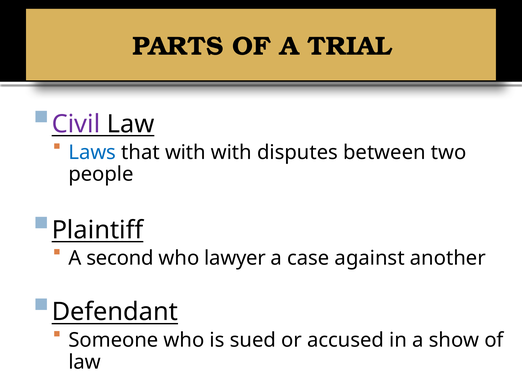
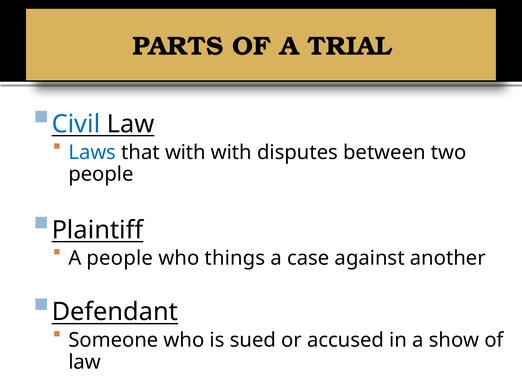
Civil colour: purple -> blue (76, 124)
A second: second -> people (120, 258)
lawyer: lawyer -> things (235, 258)
